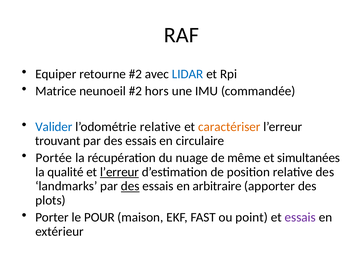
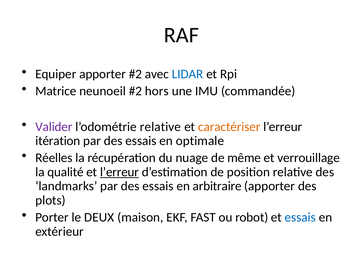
Equiper retourne: retourne -> apporter (103, 74)
Valider colour: blue -> purple (54, 127)
trouvant: trouvant -> itération (58, 141)
circulaire: circulaire -> optimale (200, 141)
Portée: Portée -> Réelles (54, 158)
simultanées: simultanées -> verrouillage (309, 158)
des underline: present -> none (130, 186)
POUR: POUR -> DEUX (99, 218)
point: point -> robot (252, 218)
essais colour: purple -> blue (300, 218)
